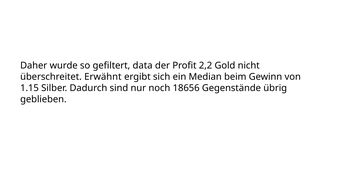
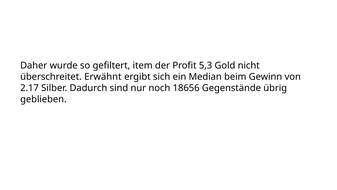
data: data -> item (143, 65)
2,2: 2,2 -> 5,3 (206, 65)
1.15: 1.15 -> 2.17 (30, 88)
